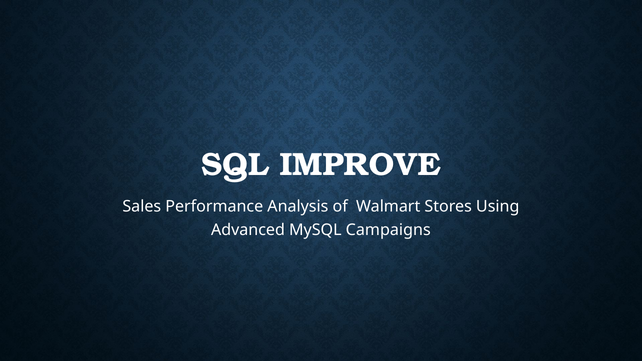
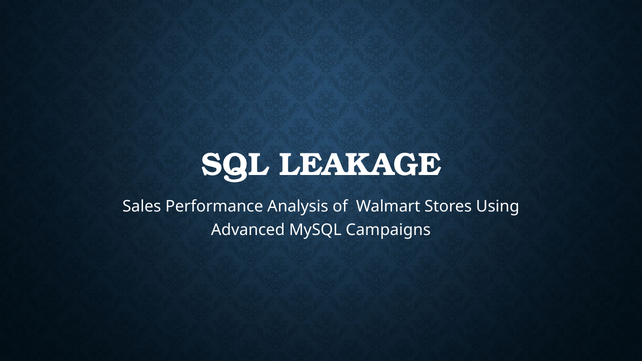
IMPROVE: IMPROVE -> LEAKAGE (360, 165)
